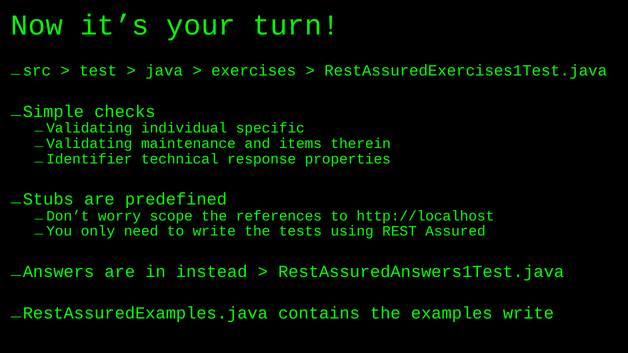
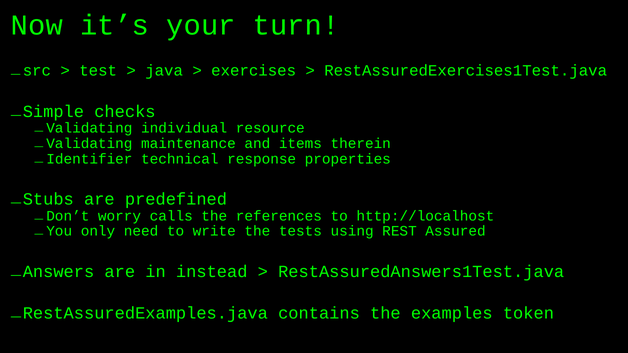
specific: specific -> resource (270, 128)
scope: scope -> calls (171, 216)
examples write: write -> token (528, 313)
